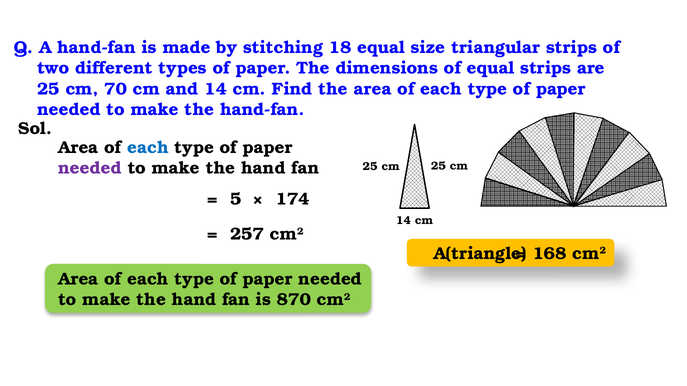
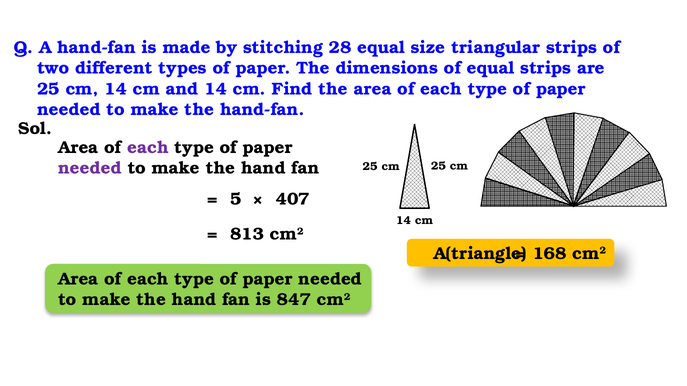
18: 18 -> 28 (340, 48)
70: 70 -> 14 (116, 89)
each colour: blue -> purple (148, 148)
174: 174 -> 407 (293, 199)
257: 257 -> 813 (247, 235)
870: 870 -> 847 (294, 300)
